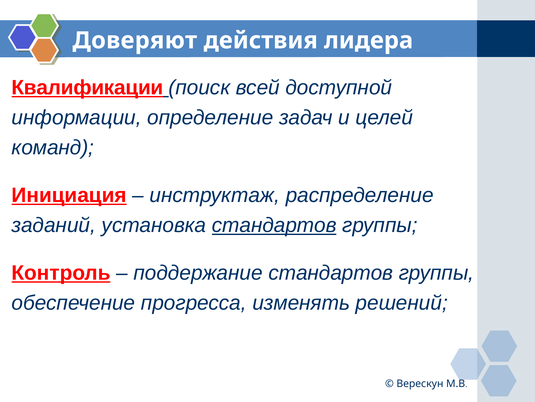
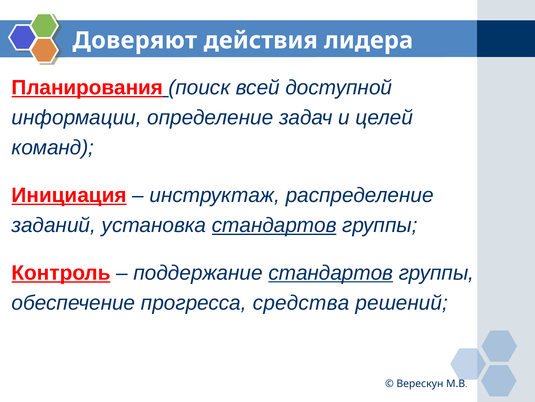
Квалификации: Квалификации -> Планирования (87, 87)
стандартов underline: none -> present (331, 272)
изменять: изменять -> средства (301, 302)
